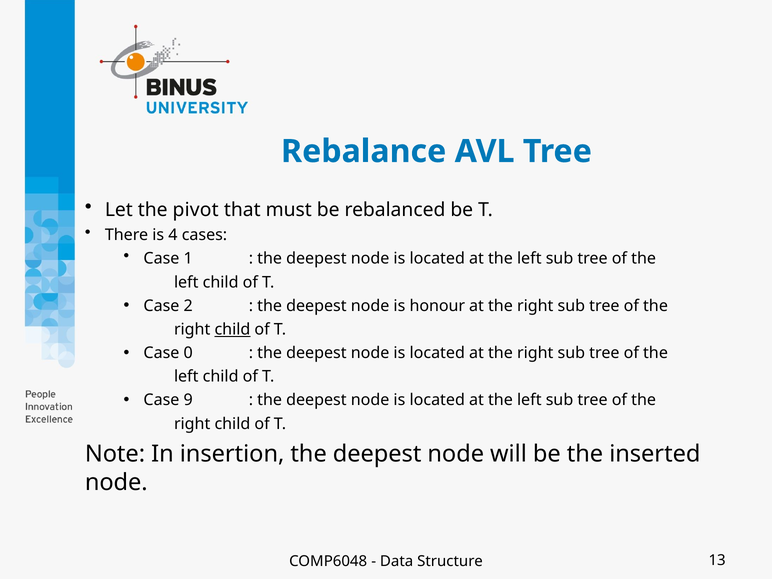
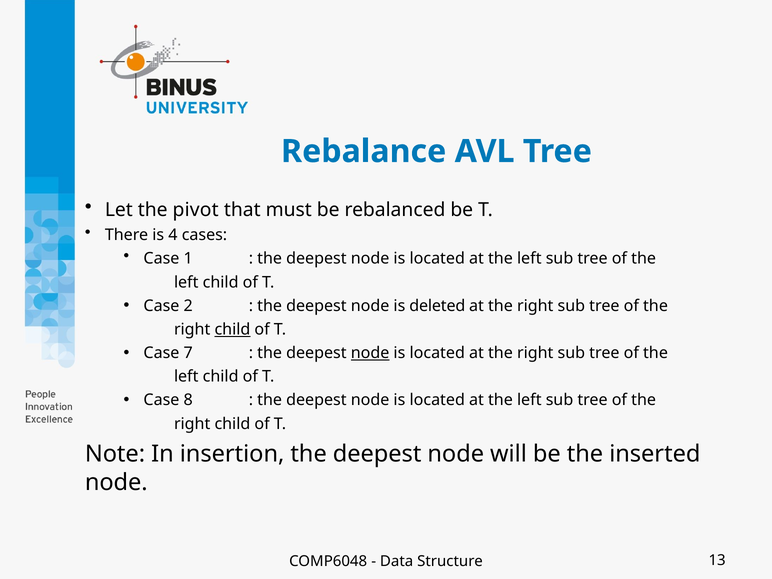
honour: honour -> deleted (437, 306)
0: 0 -> 7 (188, 353)
node underline: none -> present (370, 353)
9: 9 -> 8 (188, 400)
